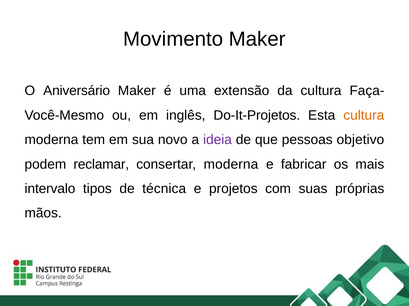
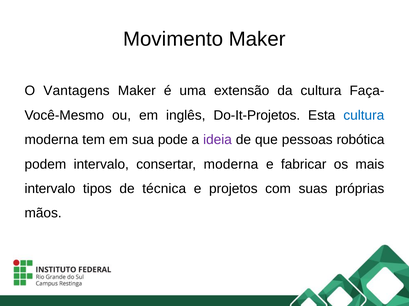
Aniversário: Aniversário -> Vantagens (77, 91)
cultura colour: orange -> blue (364, 116)
novo: novo -> pode (173, 140)
objetivo: objetivo -> robótica (361, 140)
podem reclamar: reclamar -> intervalo (101, 165)
